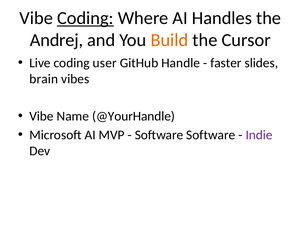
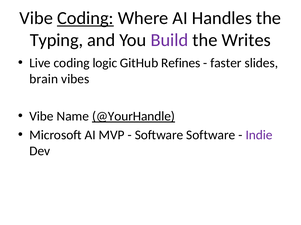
Andrej: Andrej -> Typing (56, 40)
Build colour: orange -> purple (169, 40)
Cursor: Cursor -> Writes (246, 40)
user: user -> logic (105, 63)
Handle: Handle -> Refines (181, 63)
@YourHandle underline: none -> present (134, 117)
